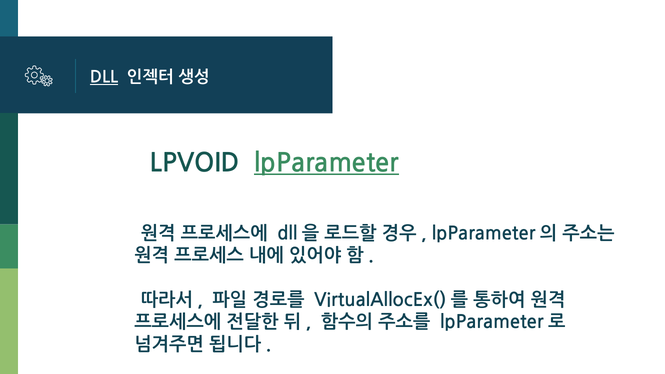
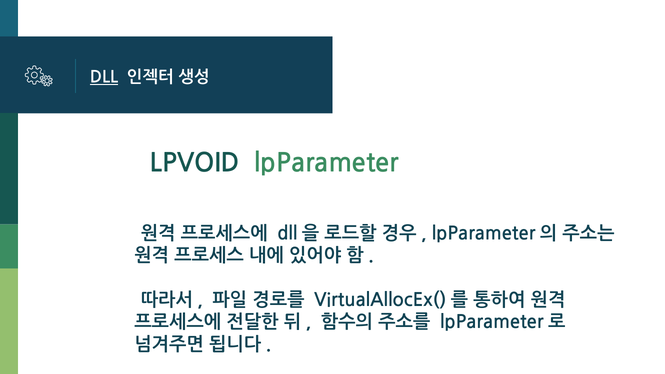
lpParameter underline: present -> none (327, 163)
